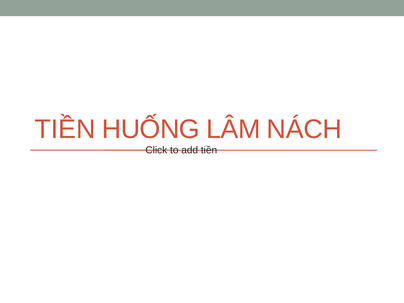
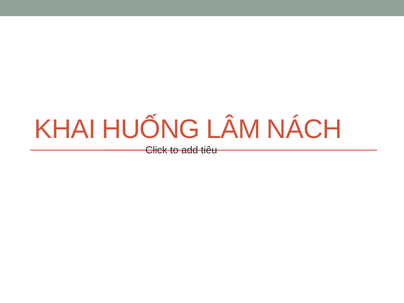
TIỀN: TIỀN -> KHAI (65, 129)
add tiền: tiền -> tiêu (209, 150)
